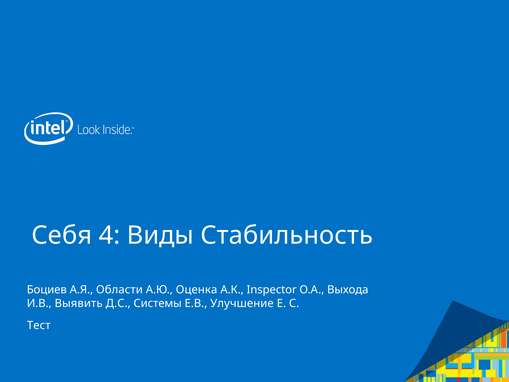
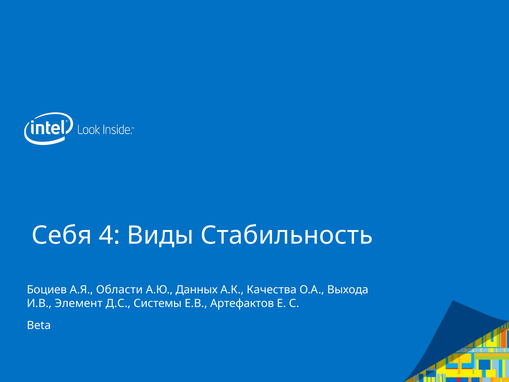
Оценка: Оценка -> Данных (197, 290)
Inspector: Inspector -> Качества (272, 290)
Выявить: Выявить -> Элемент (79, 303)
Улучшение: Улучшение -> Артефактов (242, 303)
Тест: Тест -> Beta (39, 325)
